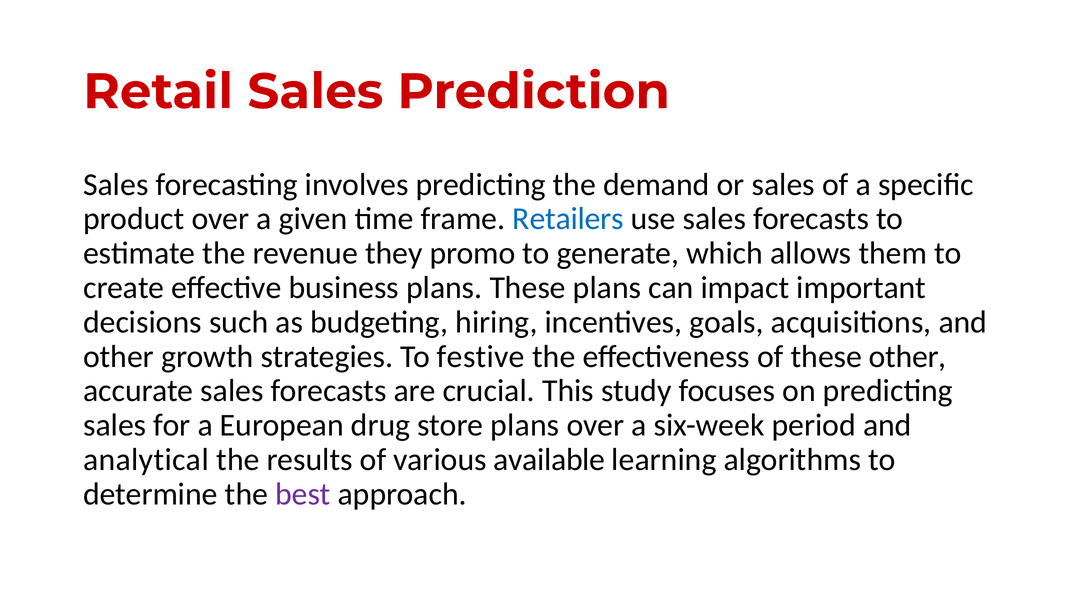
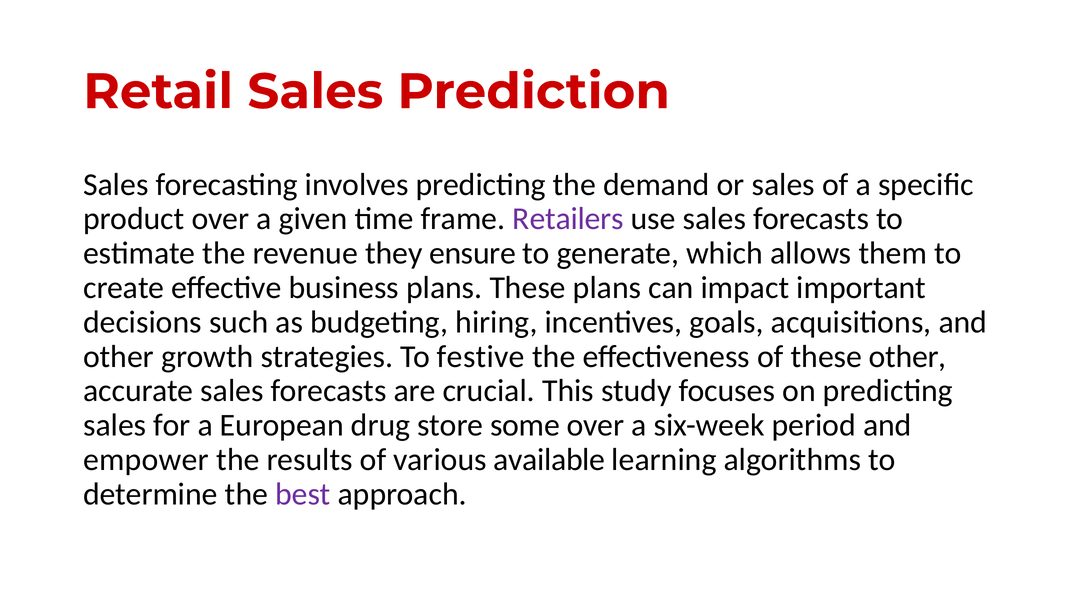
Retailers colour: blue -> purple (568, 219)
promo: promo -> ensure (473, 253)
store plans: plans -> some (525, 425)
analytical: analytical -> empower (146, 459)
